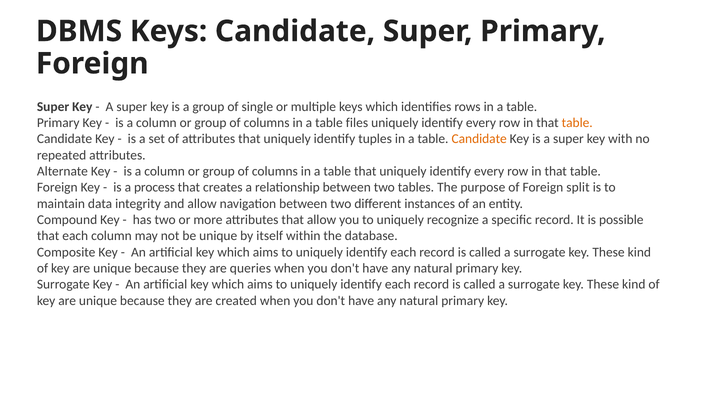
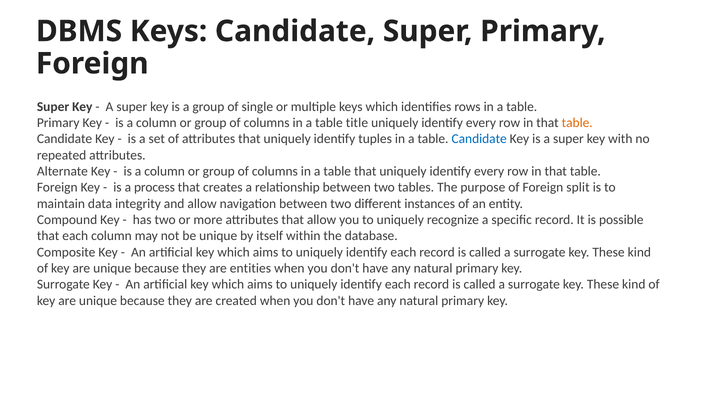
files: files -> title (357, 123)
Candidate colour: orange -> blue (479, 139)
queries: queries -> entities (250, 268)
